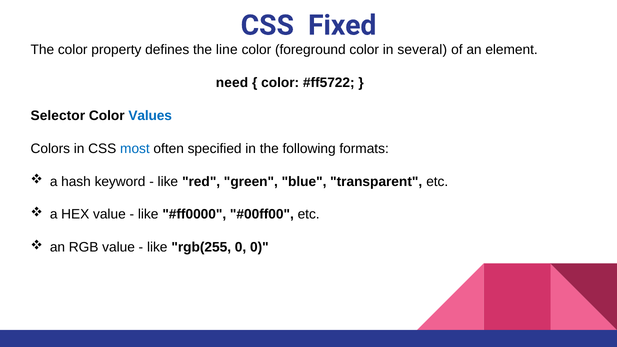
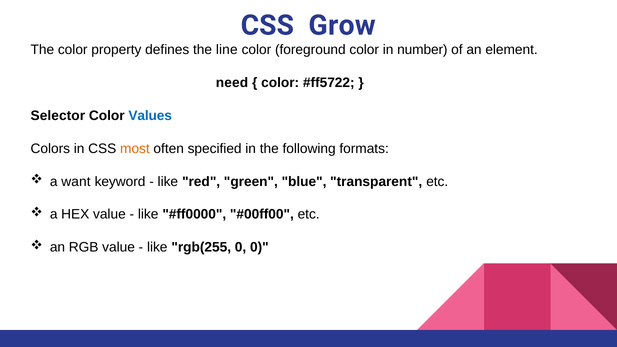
Fixed: Fixed -> Grow (342, 25)
several: several -> number (422, 50)
most colour: blue -> orange (135, 149)
hash: hash -> want (76, 182)
